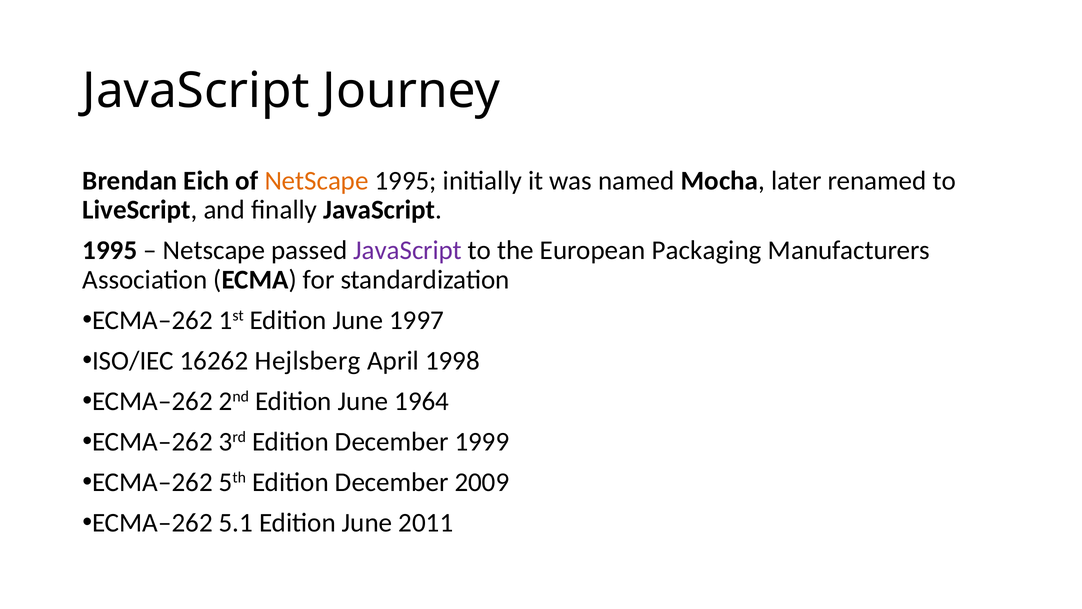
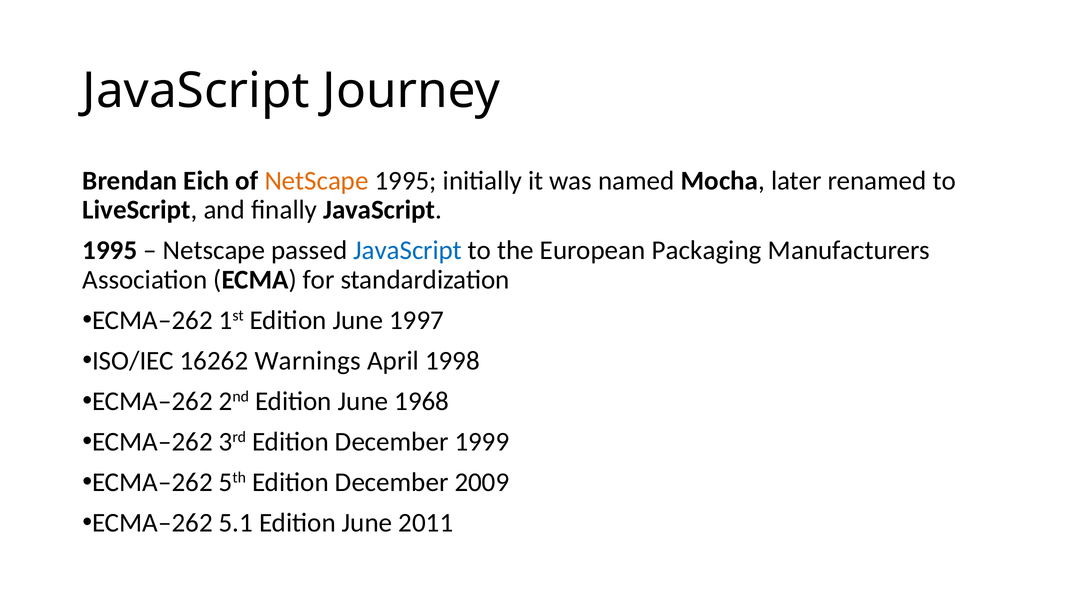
JavaScript colour: purple -> blue (408, 250)
Hejlsberg: Hejlsberg -> Warnings (308, 360)
1964: 1964 -> 1968 (422, 401)
